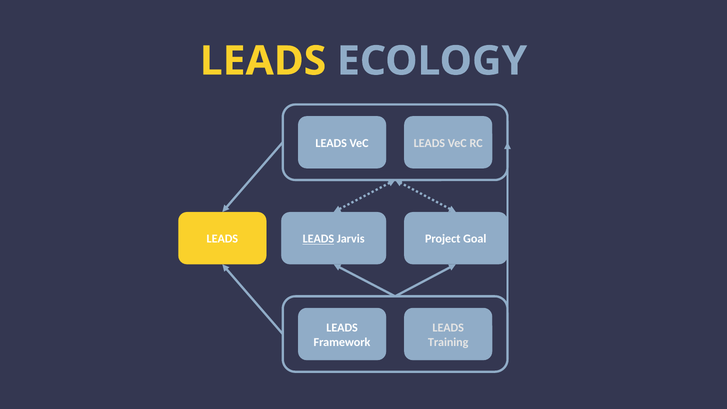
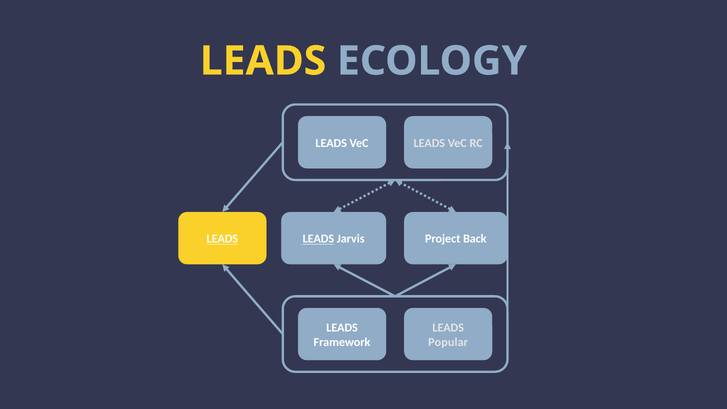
LEADS underline: none -> present (222, 239)
Goal: Goal -> Back (475, 239)
Training: Training -> Popular (448, 342)
